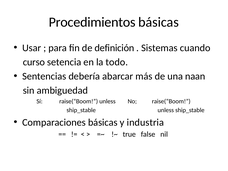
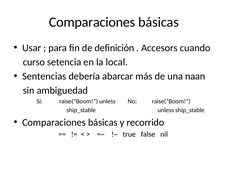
Procedimientos: Procedimientos -> Comparaciones (92, 22)
Sistemas: Sistemas -> Accesors (159, 48)
todo: todo -> local (117, 62)
industria: industria -> recorrido (145, 122)
